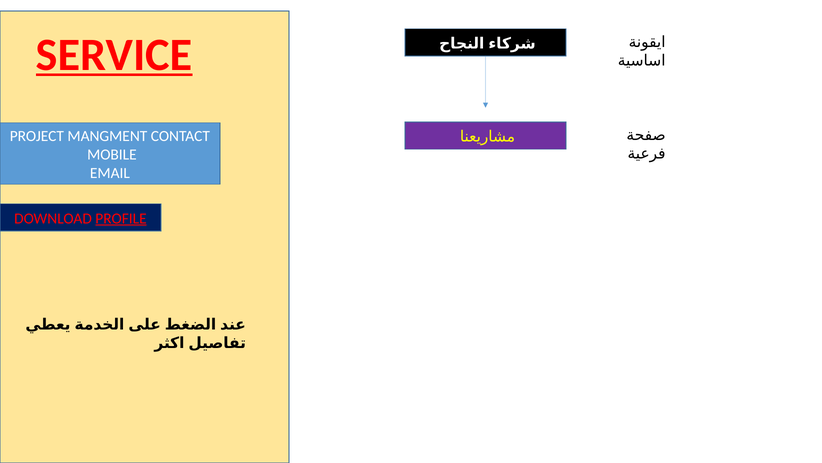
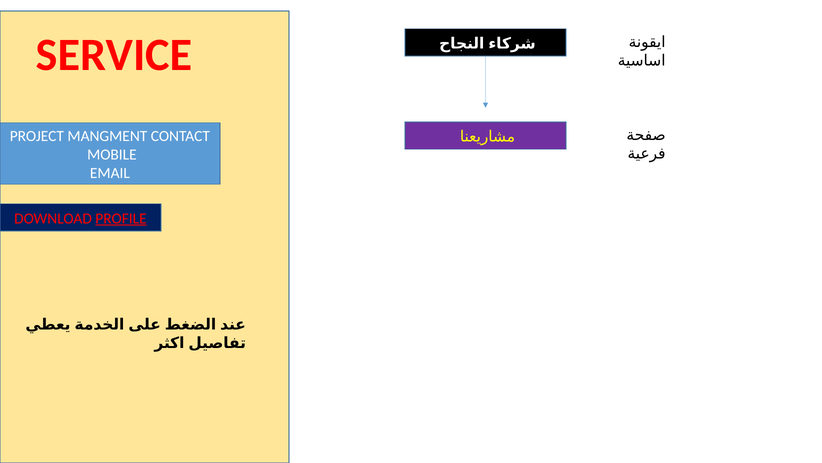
SERVICE underline: present -> none (114, 55)
